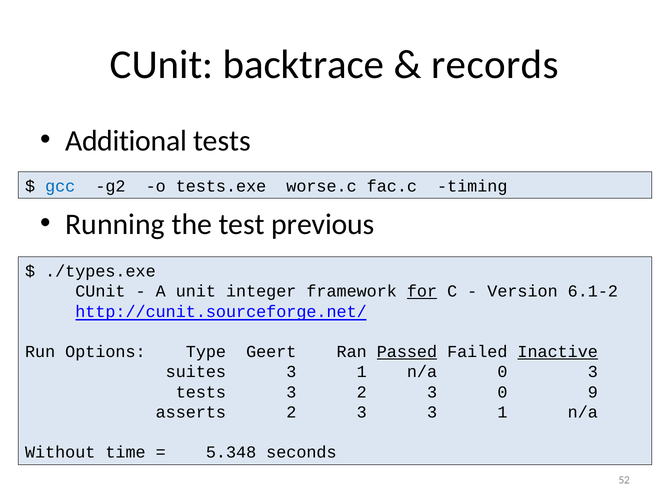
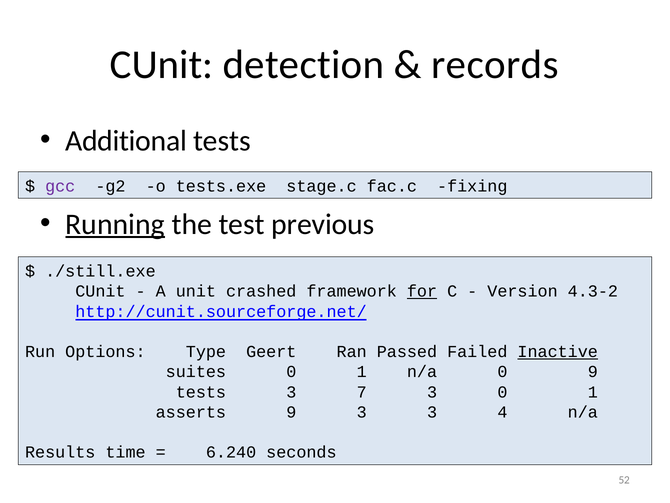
backtrace: backtrace -> detection (303, 65)
gcc colour: blue -> purple (60, 186)
worse.c: worse.c -> stage.c (322, 186)
timing: timing -> fixing (472, 186)
Running underline: none -> present (115, 224)
./types.exe: ./types.exe -> ./still.exe (100, 271)
integer: integer -> crashed (261, 291)
6.1-2: 6.1-2 -> 4.3-2 (593, 291)
Passed underline: present -> none (407, 351)
suites 3: 3 -> 0 (291, 372)
0 3: 3 -> 9 (593, 372)
3 2: 2 -> 7 (362, 392)
3 0 9: 9 -> 1 (593, 392)
asserts 2: 2 -> 9 (291, 412)
3 3 1: 1 -> 4 (502, 412)
Without: Without -> Results (60, 452)
5.348: 5.348 -> 6.240 (231, 452)
